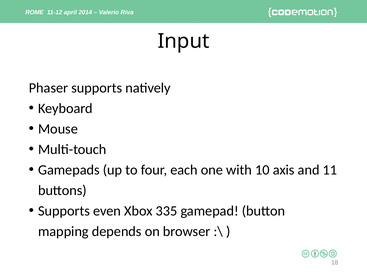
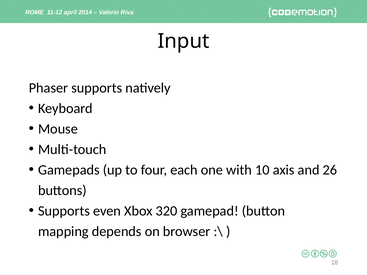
11: 11 -> 26 (330, 170)
335: 335 -> 320 (166, 211)
